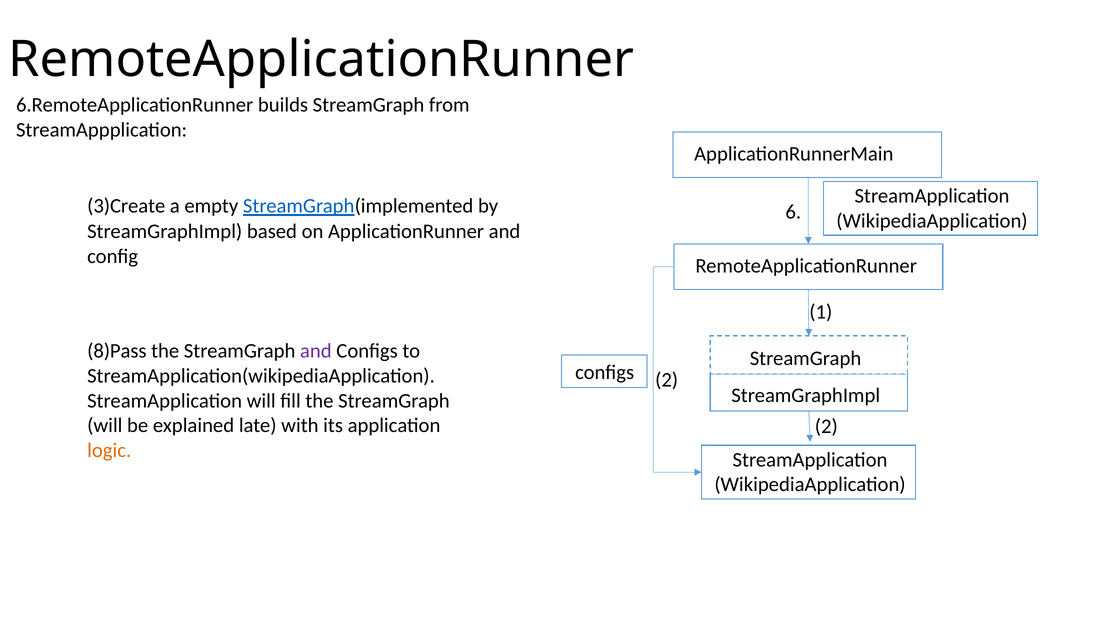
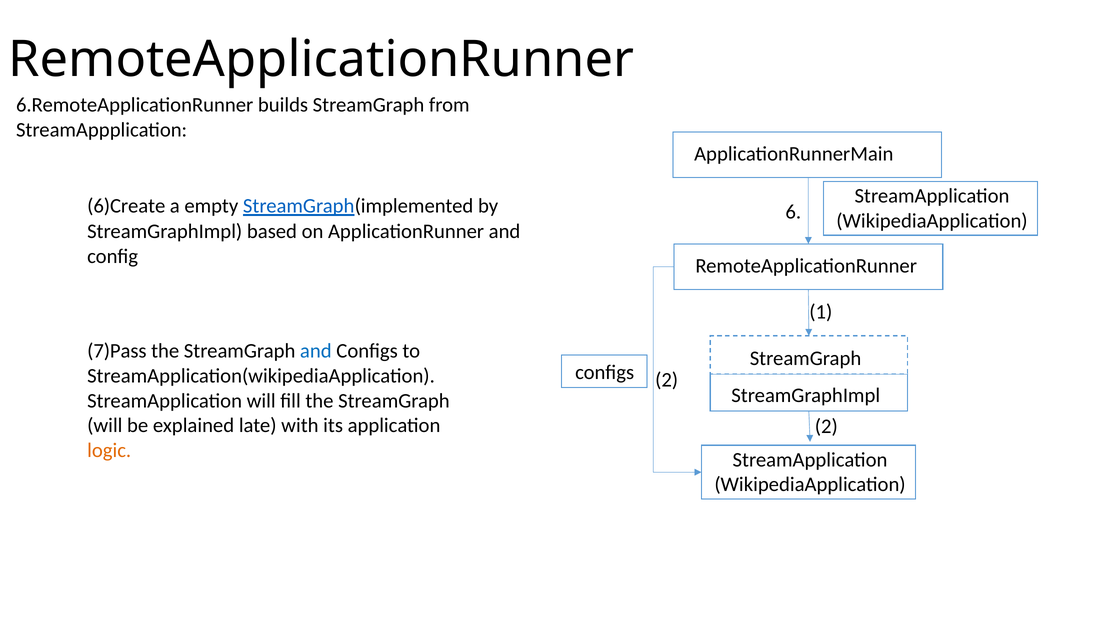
3)Create: 3)Create -> 6)Create (126, 206)
8)Pass: 8)Pass -> 7)Pass (117, 351)
and colour: purple -> blue (316, 351)
